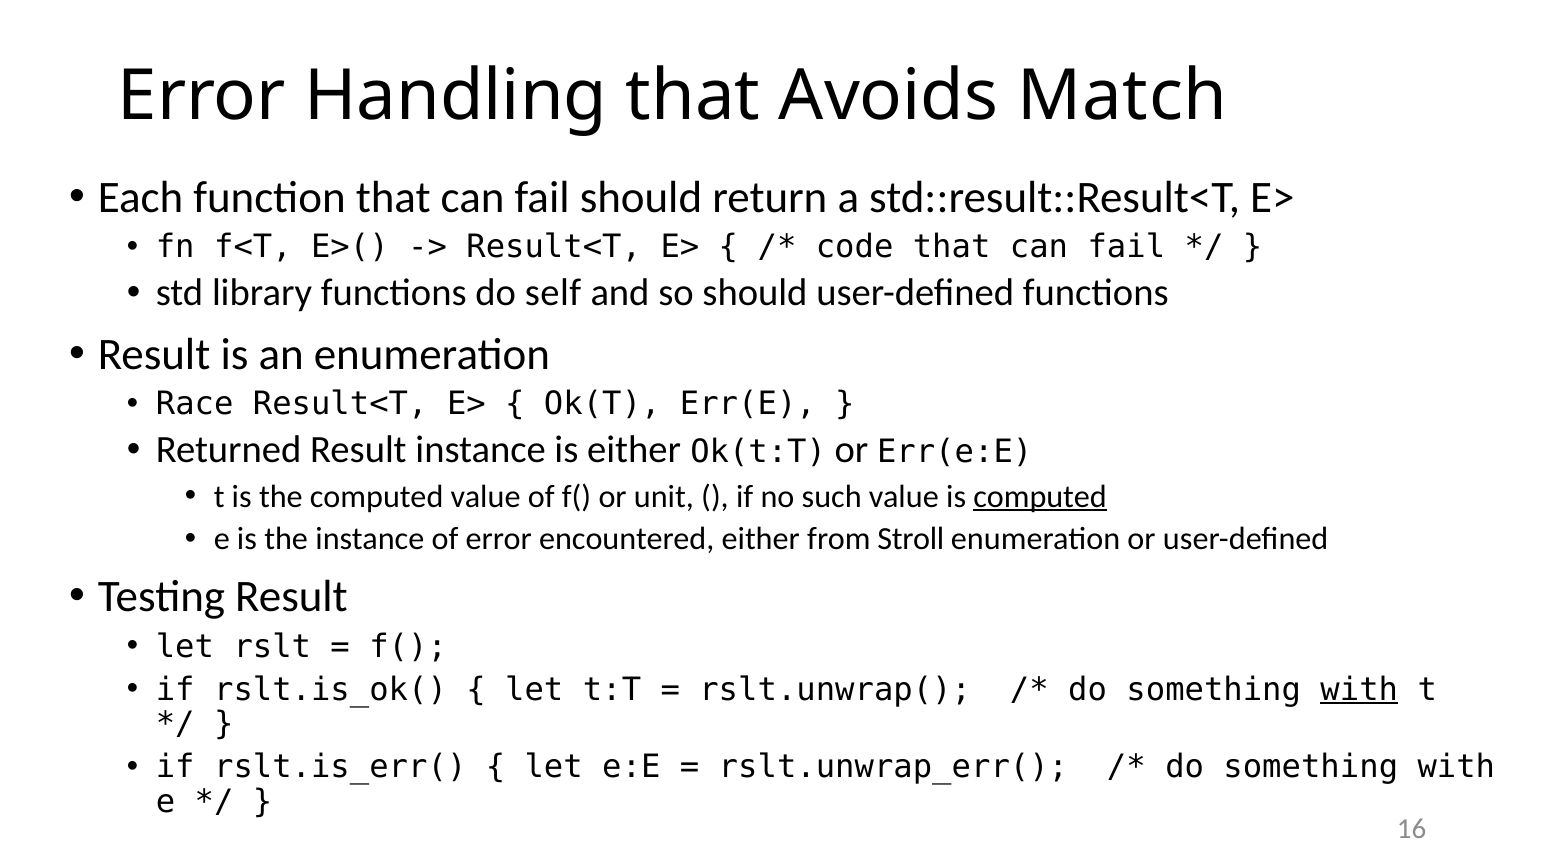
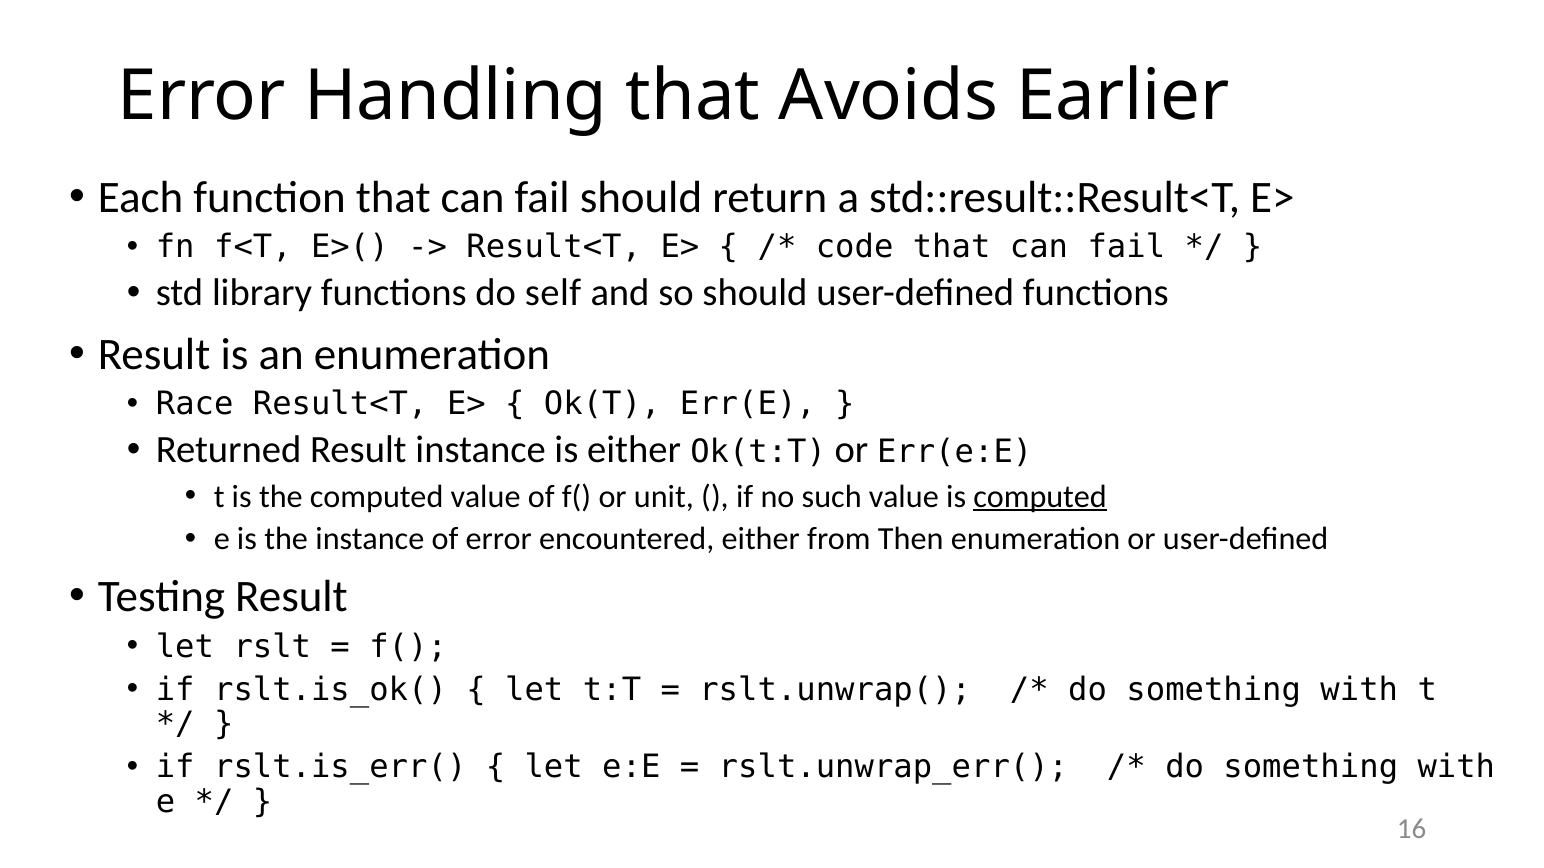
Match: Match -> Earlier (1123, 96)
Stroll: Stroll -> Then (911, 540)
with underline: present -> none (1359, 690)
